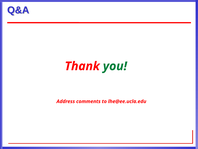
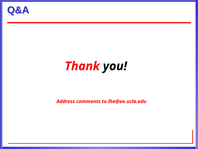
you colour: green -> black (115, 66)
